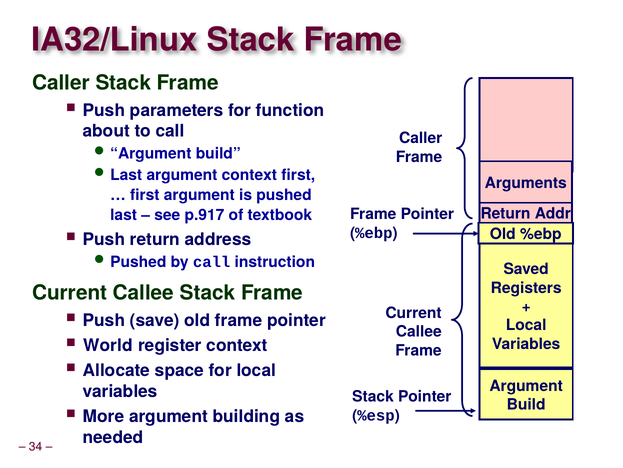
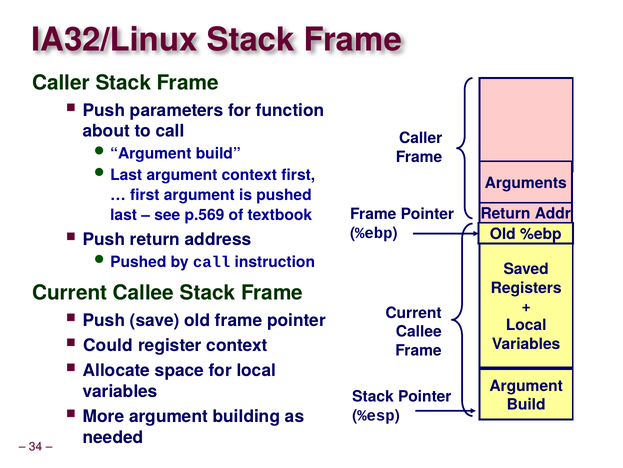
p.917: p.917 -> p.569 (204, 215)
World: World -> Could (108, 345)
